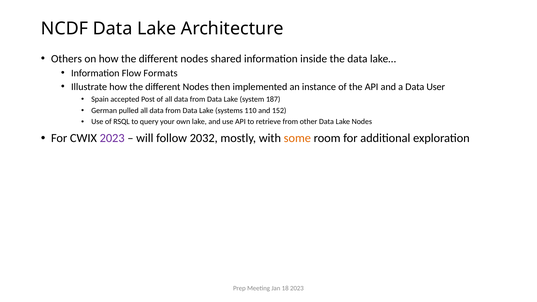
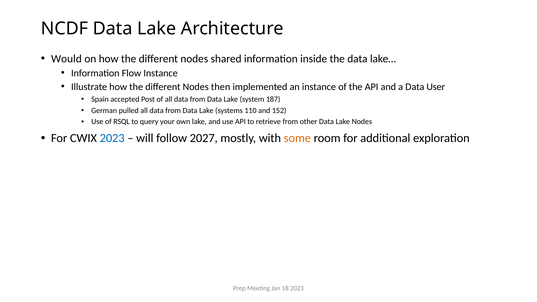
Others: Others -> Would (66, 59)
Flow Formats: Formats -> Instance (161, 73)
2023 colour: purple -> blue (112, 138)
2032: 2032 -> 2027 (204, 138)
